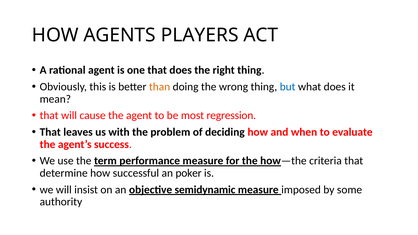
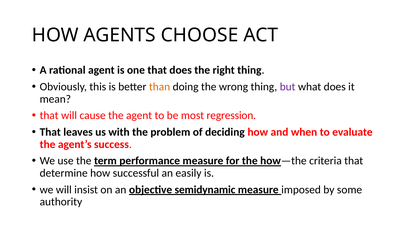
PLAYERS: PLAYERS -> CHOOSE (200, 35)
but colour: blue -> purple (288, 87)
poker: poker -> easily (189, 173)
